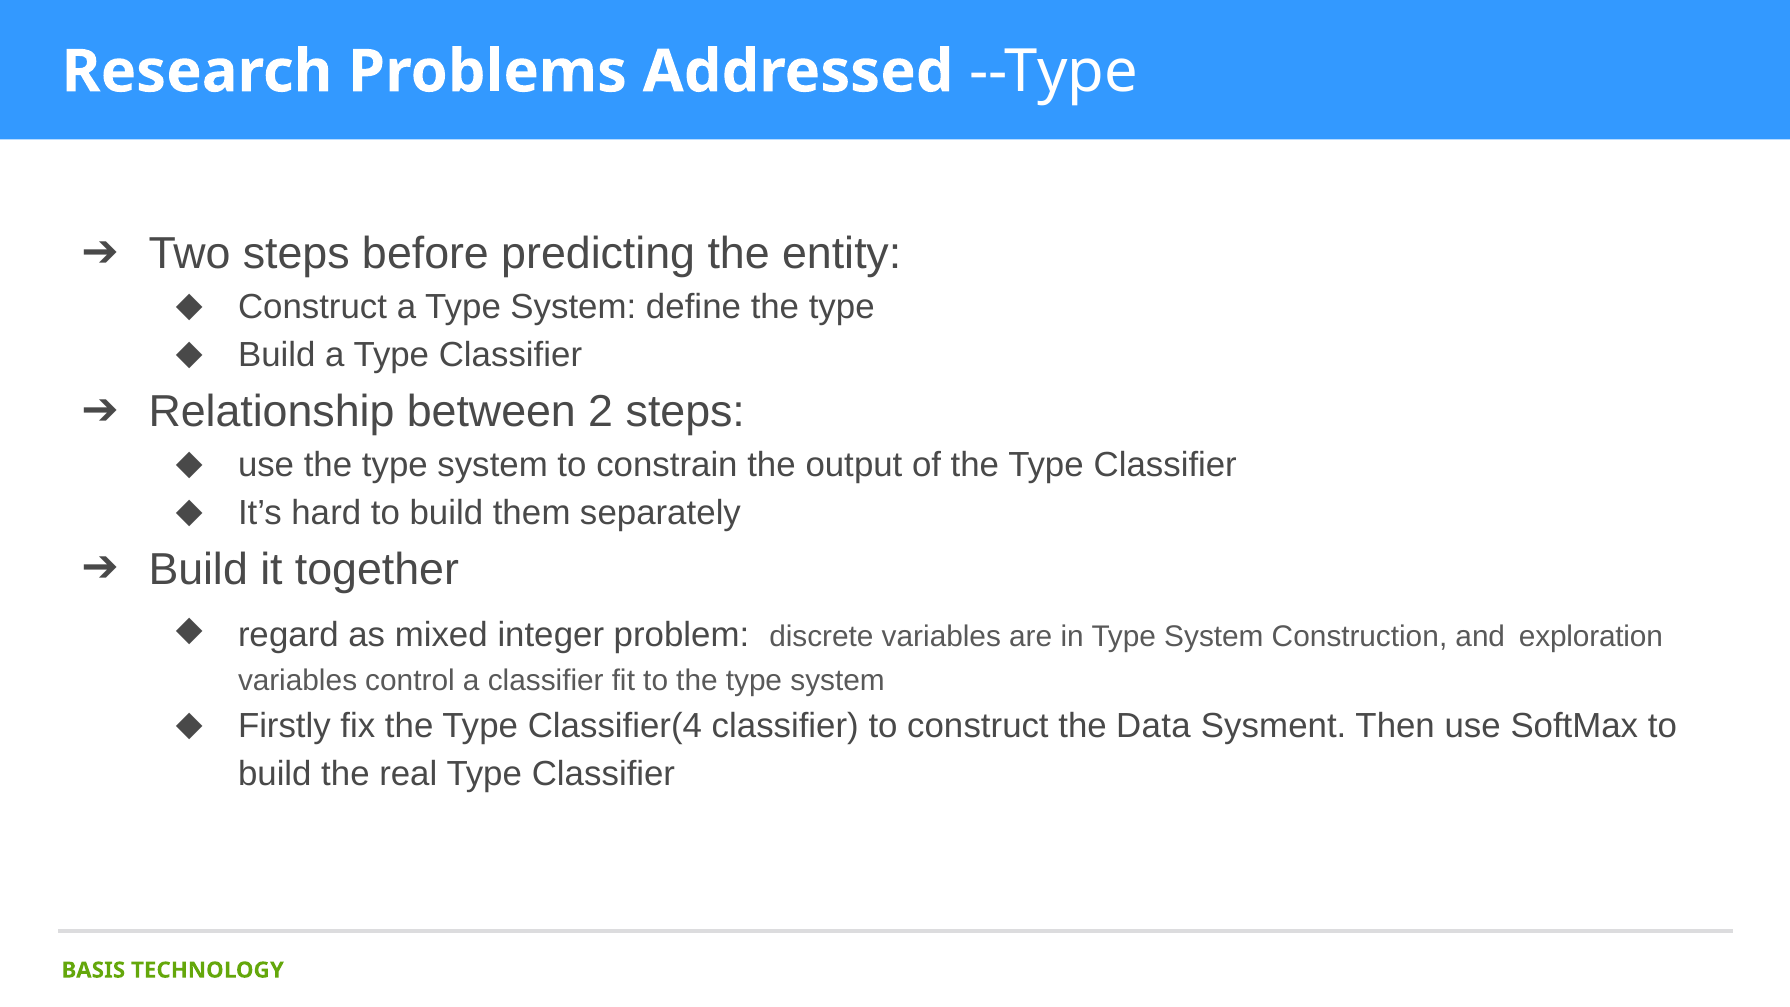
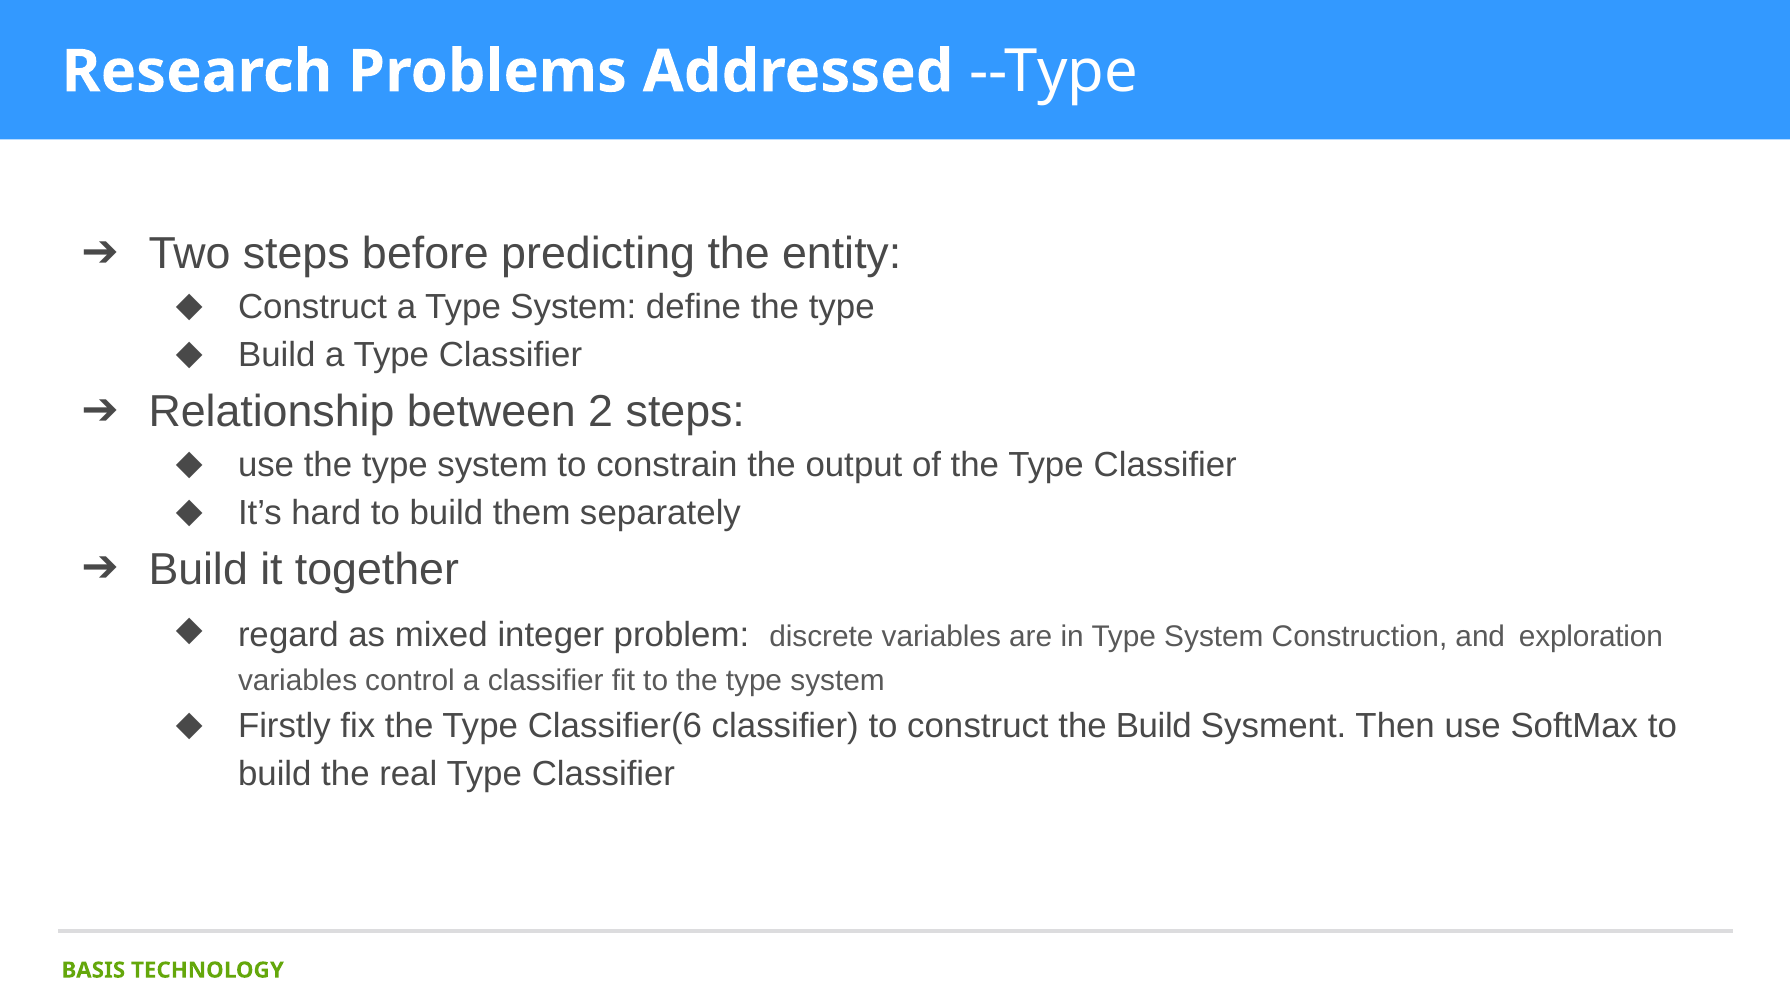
Classifier(4: Classifier(4 -> Classifier(6 (615, 726)
the Data: Data -> Build (1154, 726)
